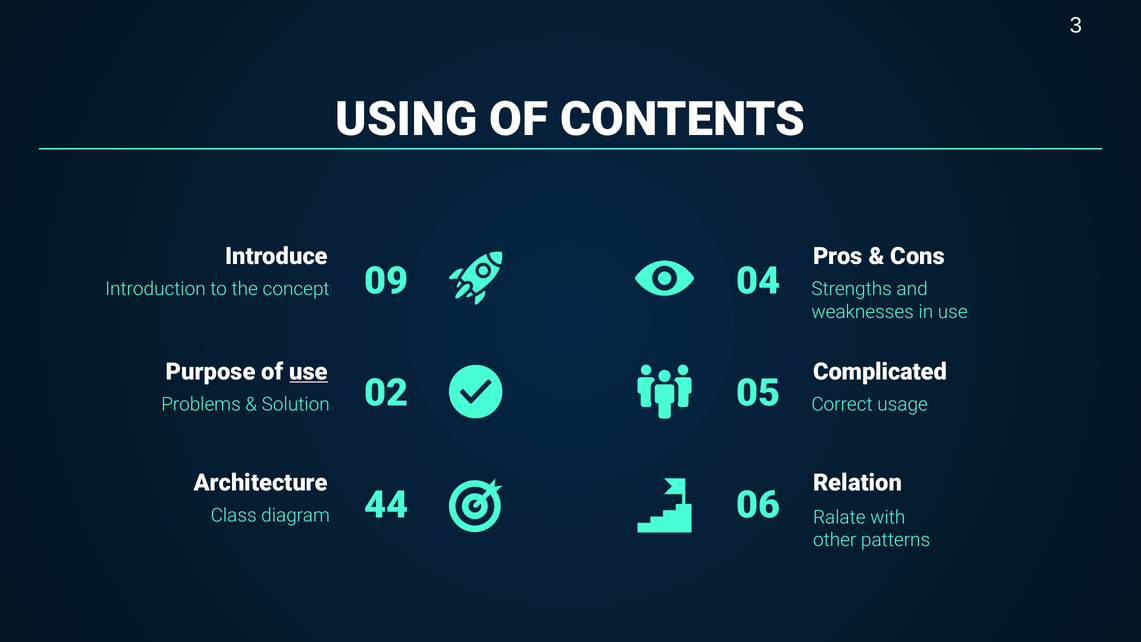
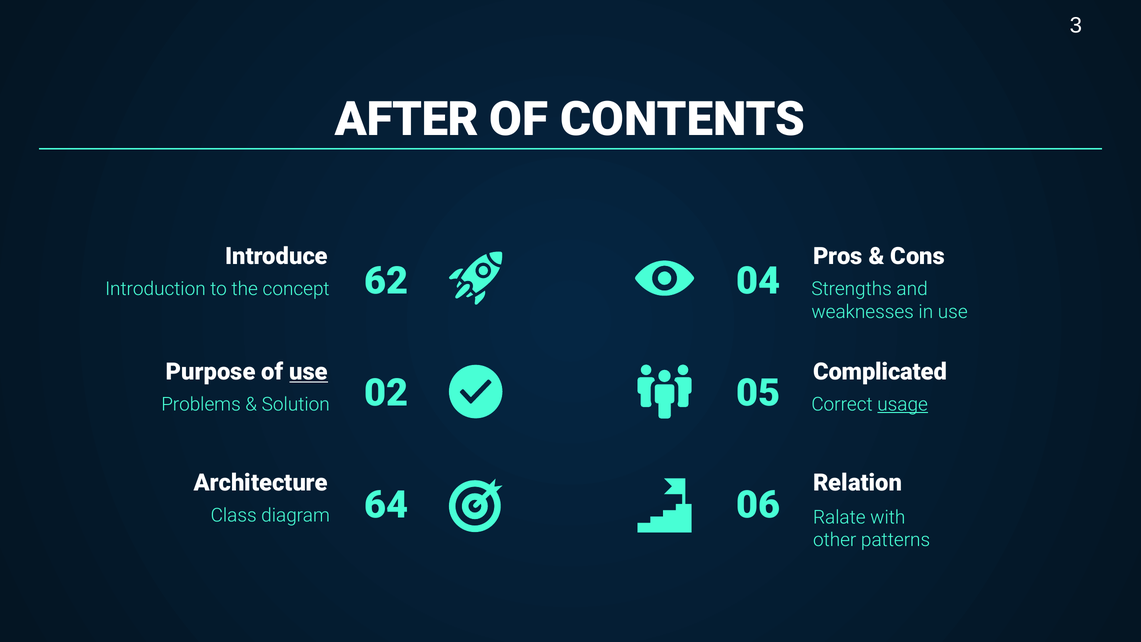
USING: USING -> AFTER (407, 119)
09: 09 -> 62 (386, 281)
usage underline: none -> present (903, 404)
44: 44 -> 64 (386, 505)
